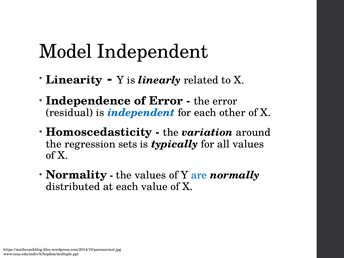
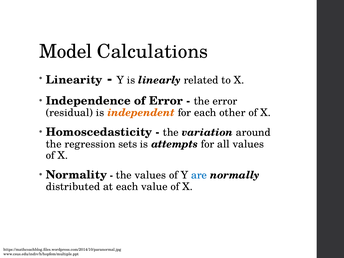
Model Independent: Independent -> Calculations (153, 51)
independent colour: blue -> orange (141, 113)
typically: typically -> attempts (175, 144)
